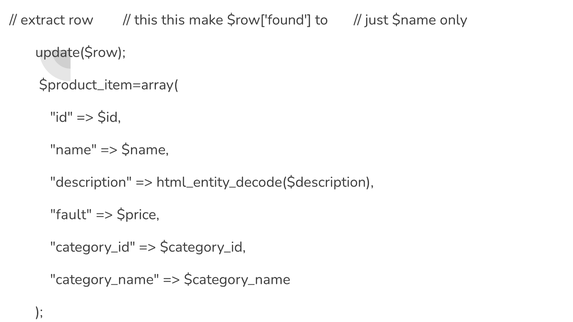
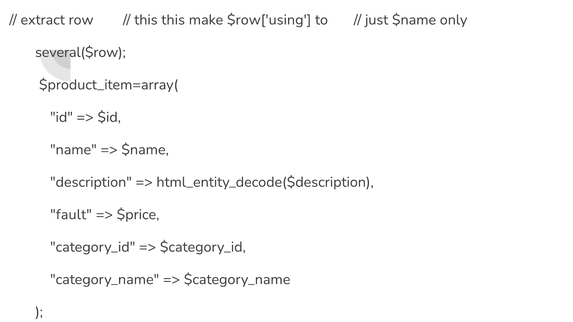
$row['found: $row['found -> $row['using (269, 20)
update($row: update($row -> several($row (80, 52)
